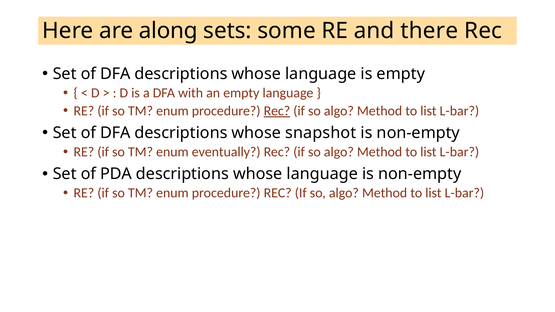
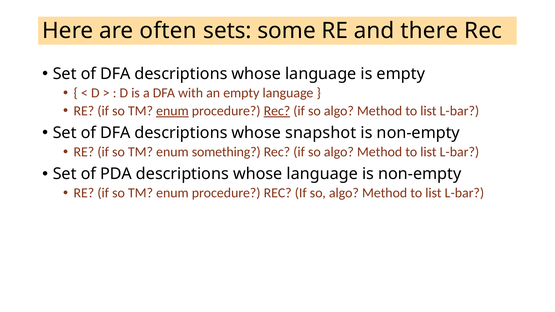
along: along -> often (168, 31)
enum underline: none -> present (172, 111)
eventually: eventually -> something (226, 152)
